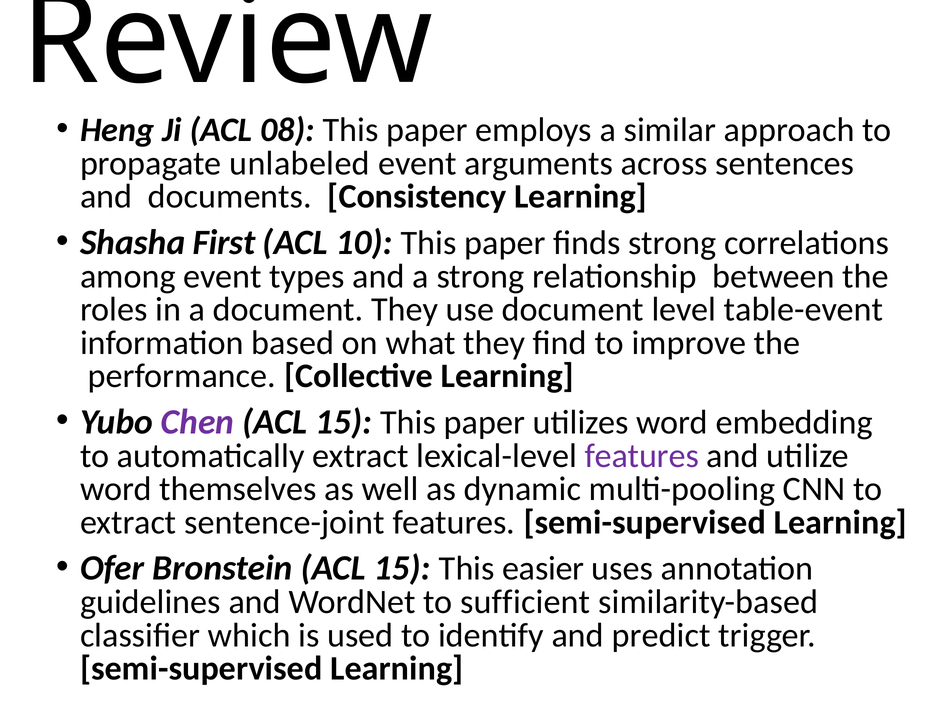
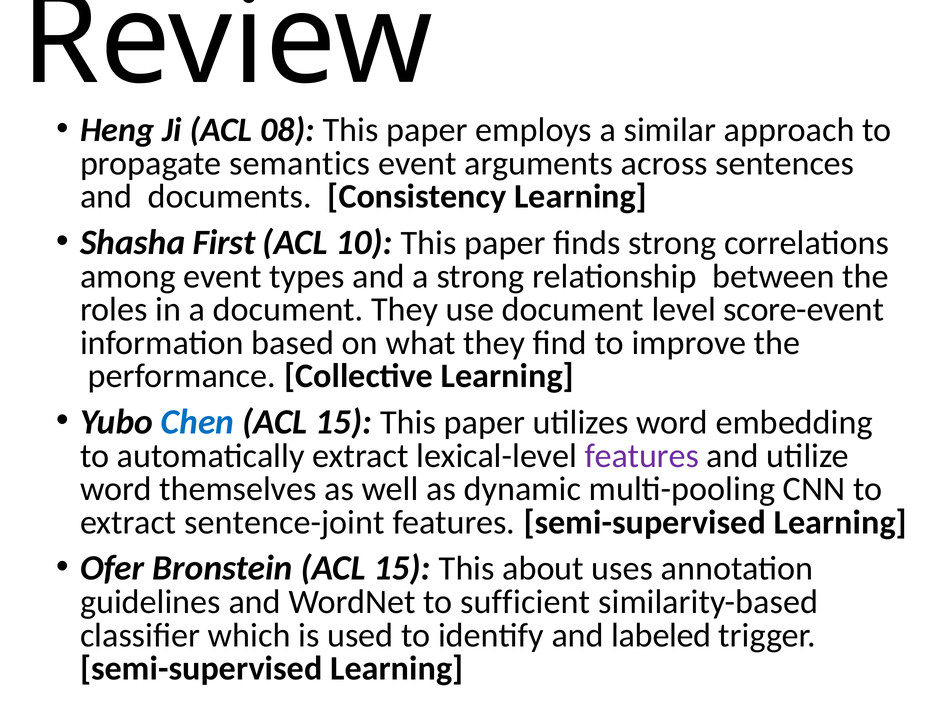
unlabeled: unlabeled -> semantics (300, 163)
table-event: table-event -> score-event (804, 309)
Chen colour: purple -> blue (198, 421)
easier: easier -> about (543, 568)
predict: predict -> labeled (661, 635)
